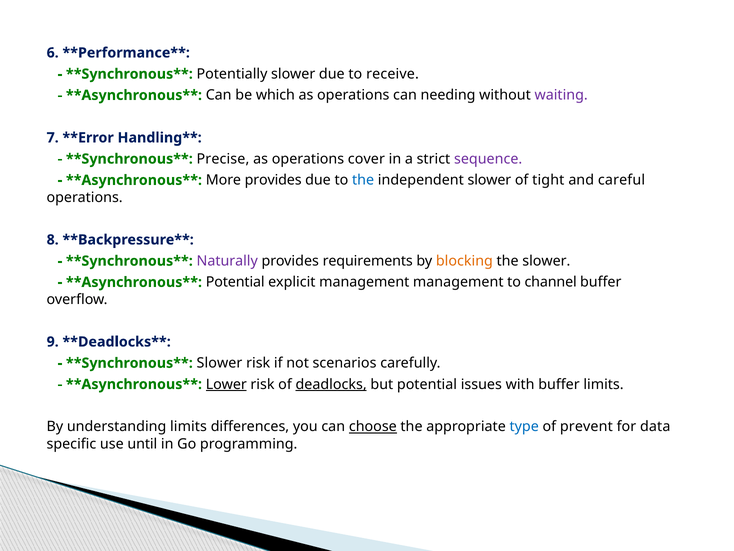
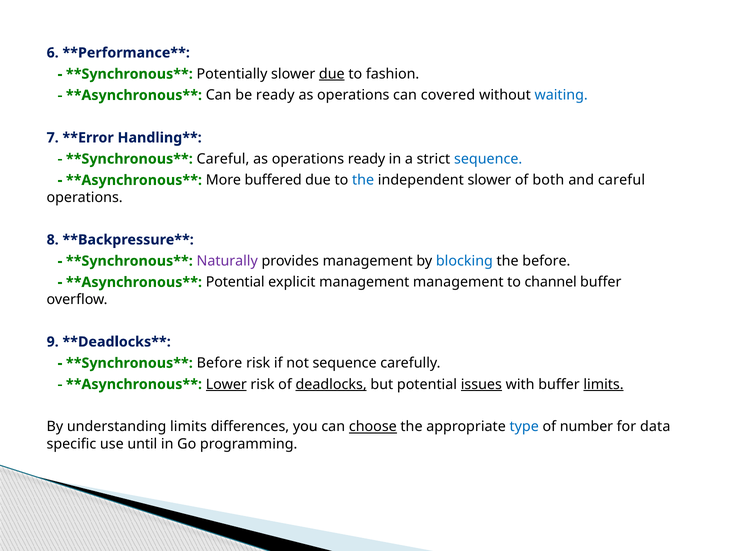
due underline: none -> present (332, 74)
receive: receive -> fashion (393, 74)
be which: which -> ready (275, 95)
needing: needing -> covered (448, 95)
waiting colour: purple -> blue (561, 95)
Precise: Precise -> Careful (223, 159)
operations cover: cover -> ready (366, 159)
sequence colour: purple -> blue (488, 159)
More provides: provides -> buffered (273, 180)
tight: tight -> both (548, 180)
provides requirements: requirements -> management (368, 261)
blocking colour: orange -> blue (464, 261)
the slower: slower -> before (546, 261)
Slower: Slower -> Before (219, 363)
not scenarios: scenarios -> sequence (345, 363)
issues underline: none -> present (481, 384)
limits underline: none -> present (604, 384)
prevent: prevent -> number (586, 426)
